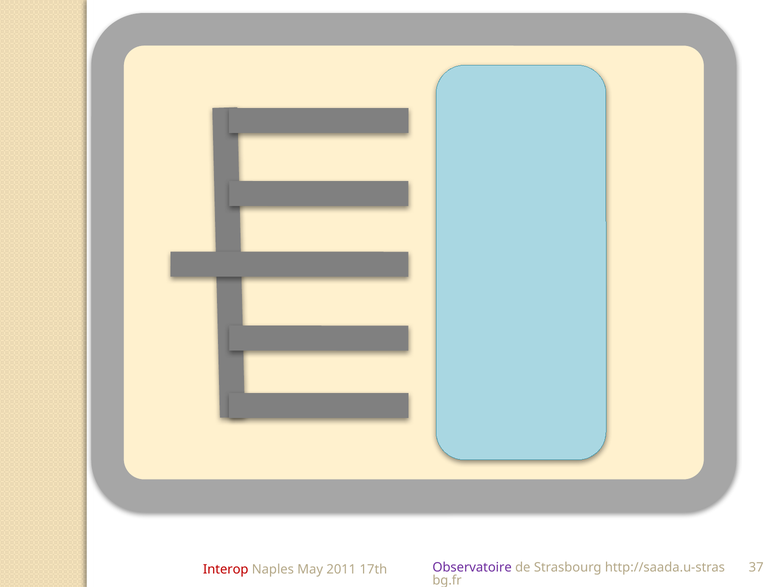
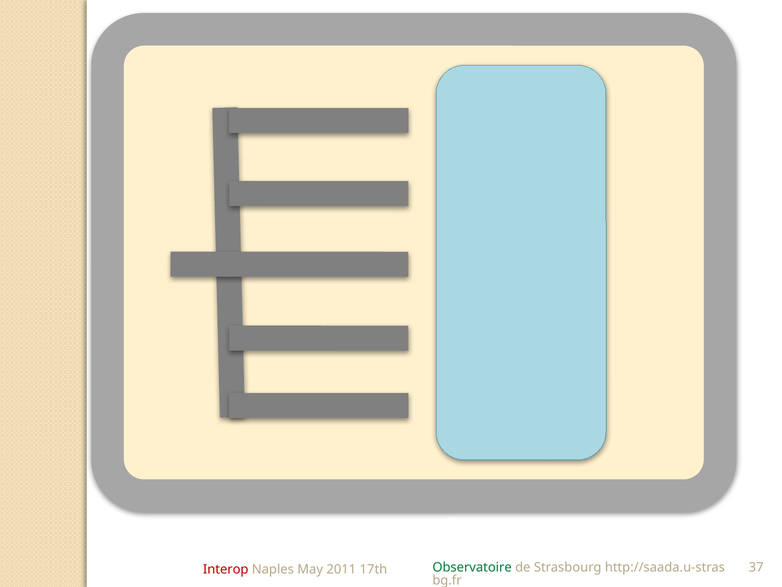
Observatoire colour: purple -> green (472, 567)
